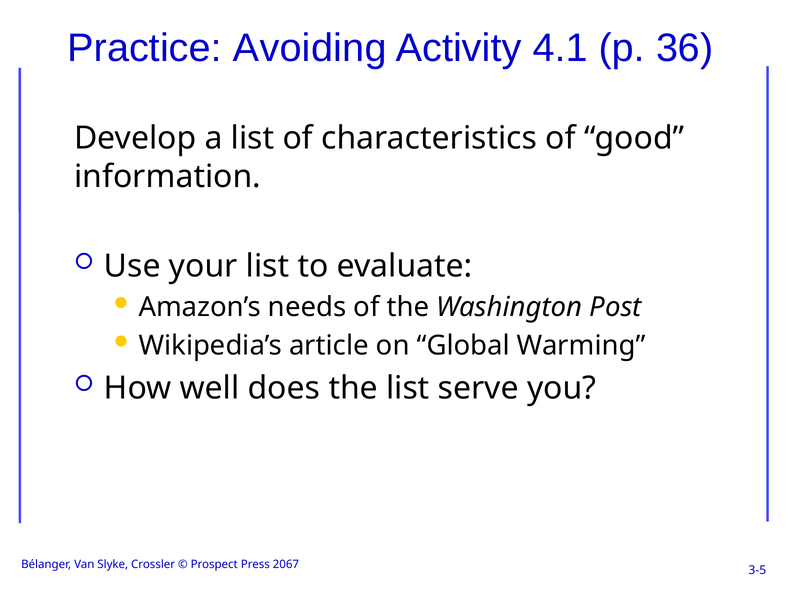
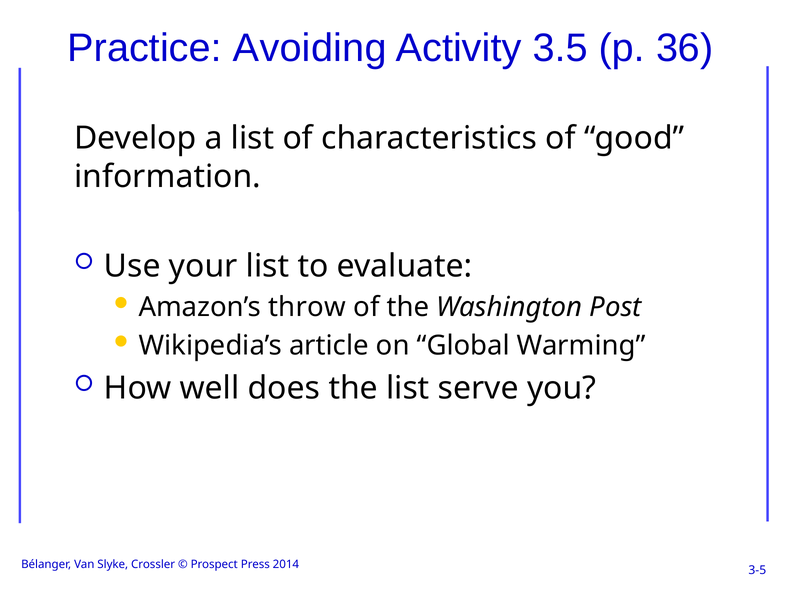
4.1: 4.1 -> 3.5 (560, 48)
needs: needs -> throw (307, 307)
2067: 2067 -> 2014 (286, 564)
